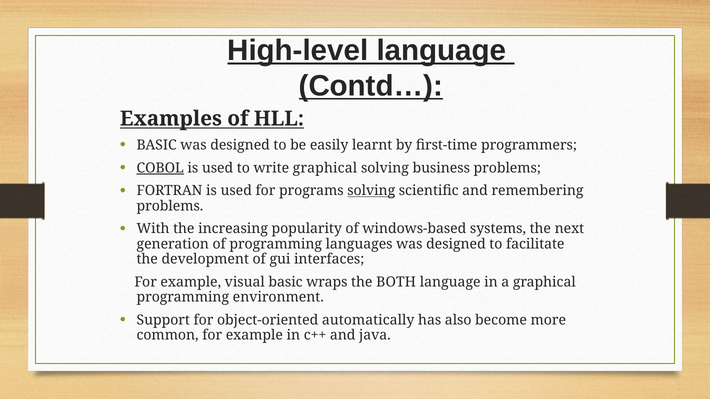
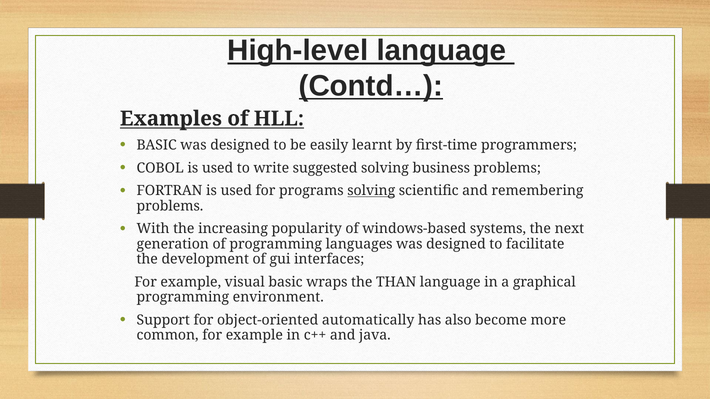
COBOL underline: present -> none (160, 168)
write graphical: graphical -> suggested (325, 168)
BOTH: BOTH -> THAN (396, 282)
